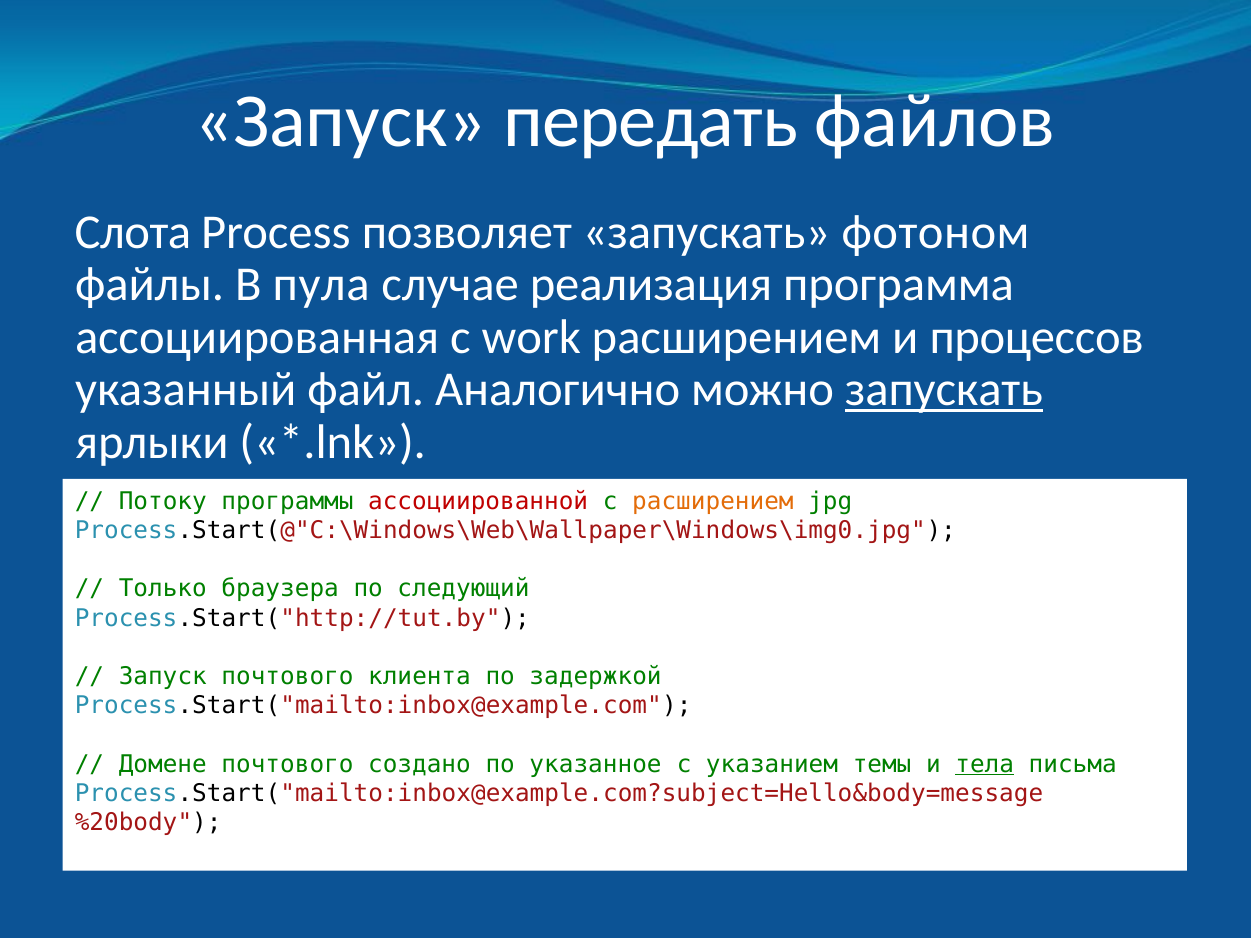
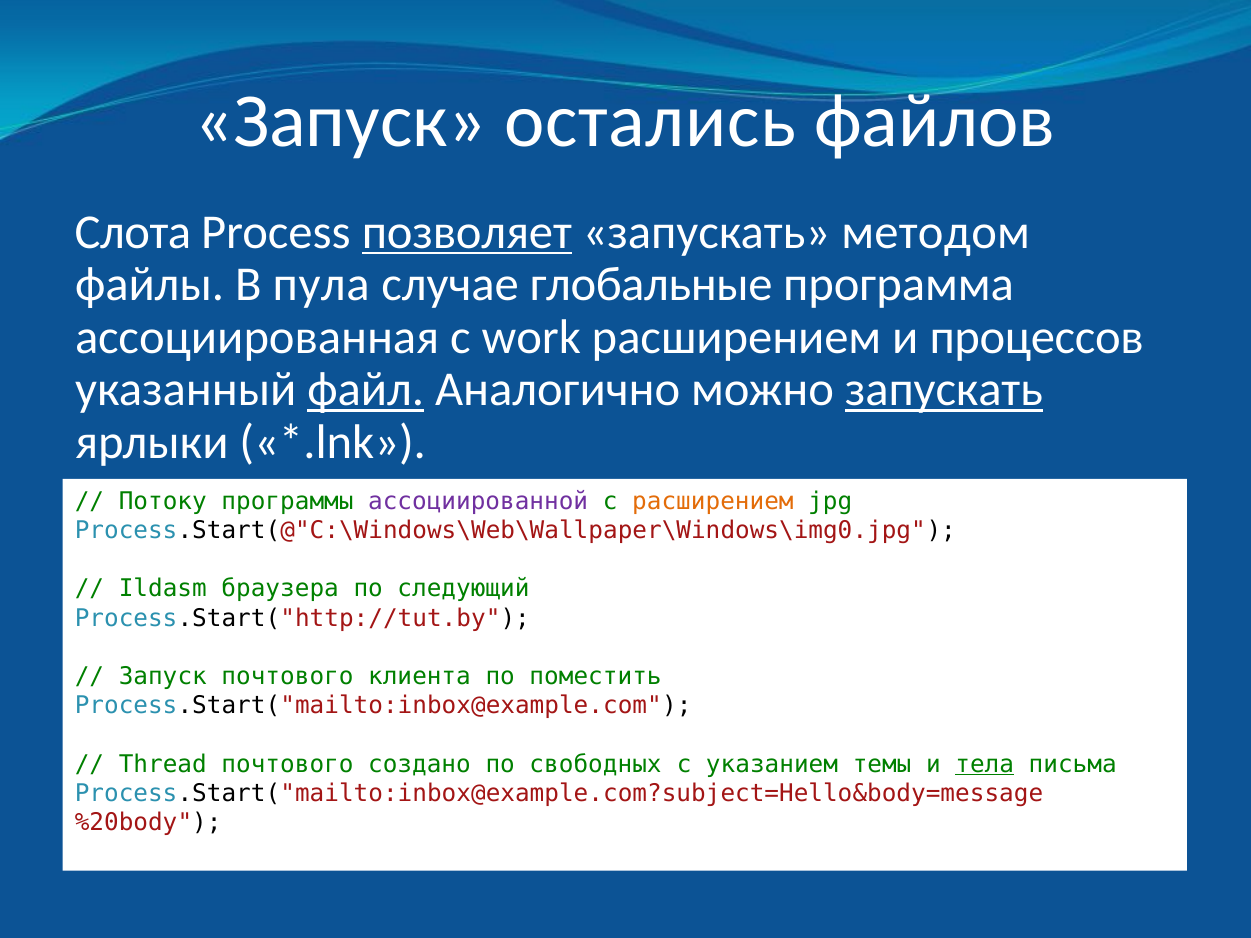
передать: передать -> остались (650, 121)
позволяет underline: none -> present (467, 232)
фотоном: фотоном -> методом (936, 232)
реализация: реализация -> глобальные (651, 285)
файл underline: none -> present (366, 390)
ассоциированной colour: red -> purple (478, 501)
Только: Только -> Ildasm (163, 589)
задержкой: задержкой -> поместить (596, 677)
Домене: Домене -> Thread (163, 764)
указанное: указанное -> свободных (596, 764)
